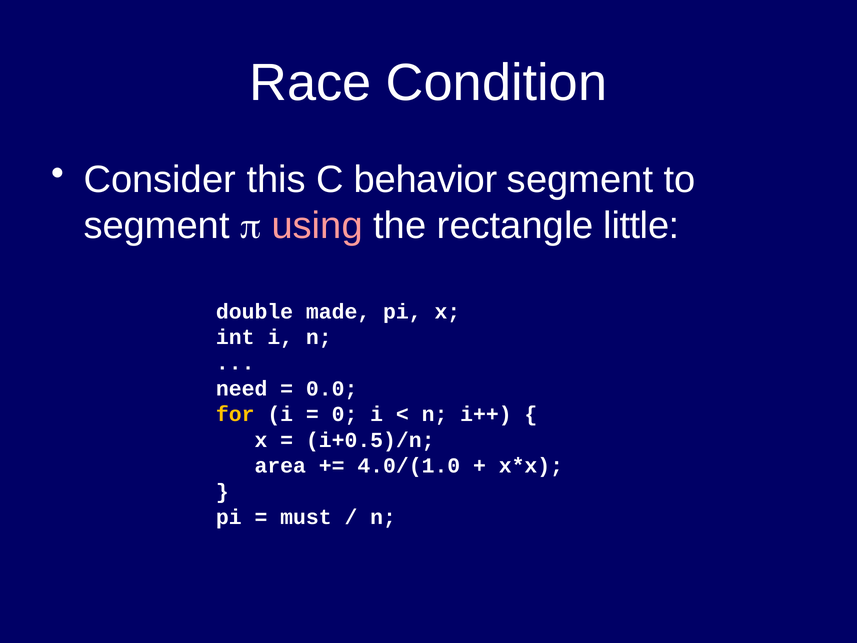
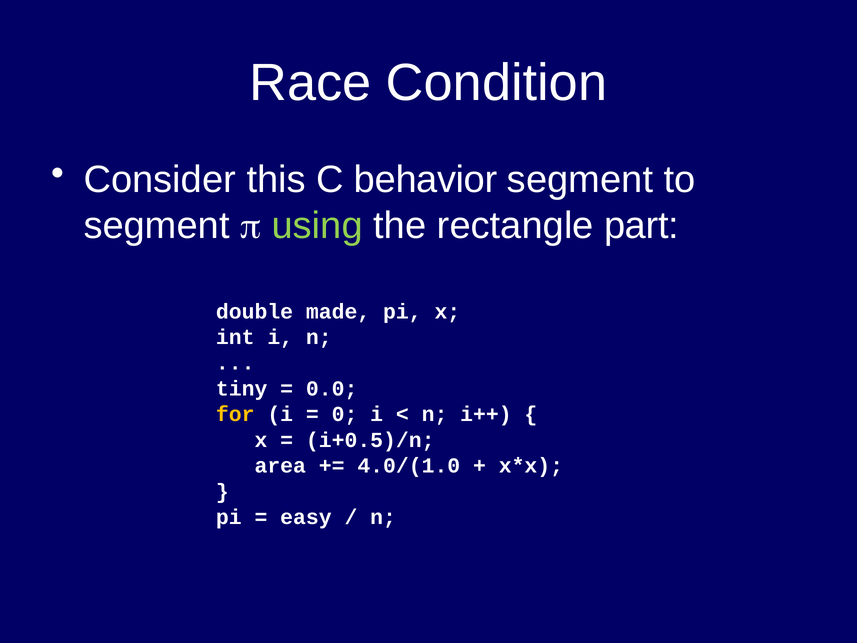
using colour: pink -> light green (317, 226)
little: little -> part (641, 226)
need: need -> tiny (242, 388)
must: must -> easy (306, 517)
